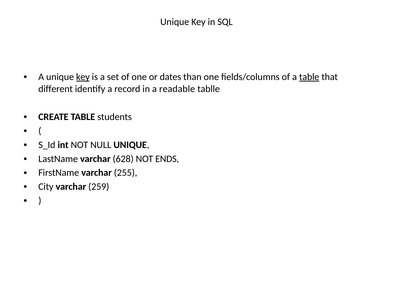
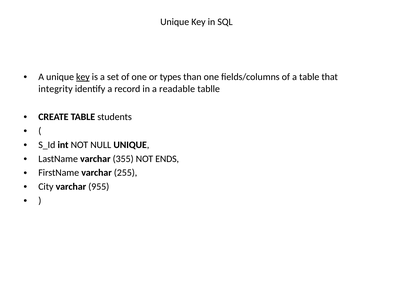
dates: dates -> types (170, 77)
table underline: present -> none (309, 77)
different: different -> integrity (55, 89)
628: 628 -> 355 (123, 159)
259: 259 -> 955 (99, 187)
